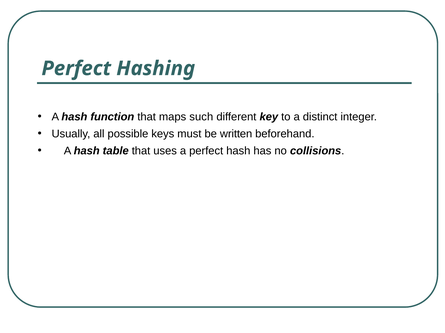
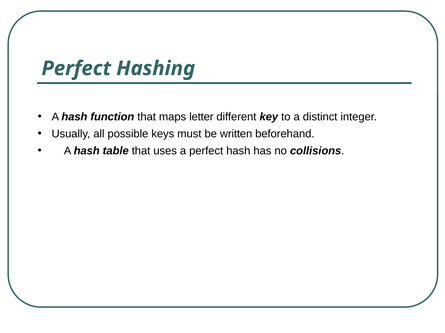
such: such -> letter (201, 117)
